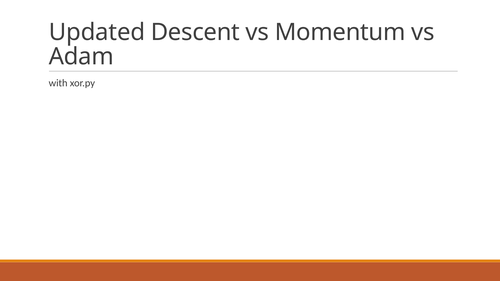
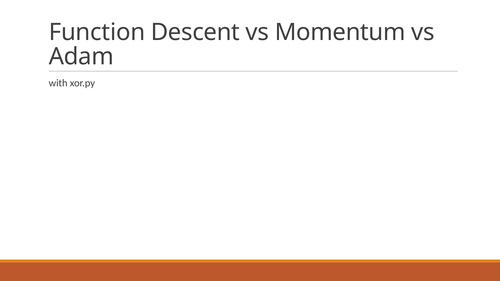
Updated: Updated -> Function (97, 32)
